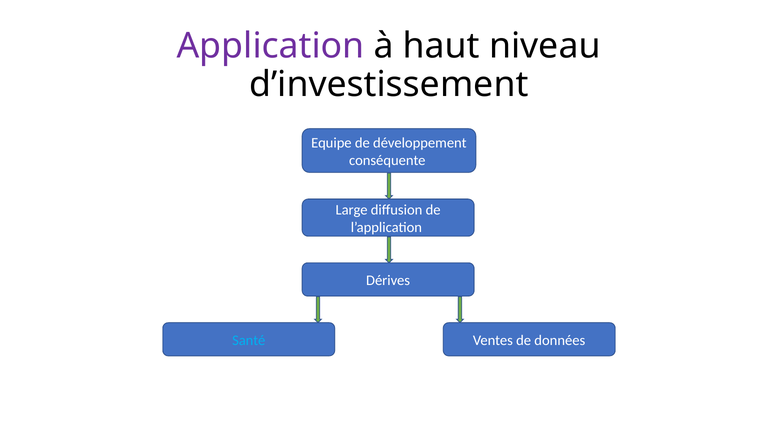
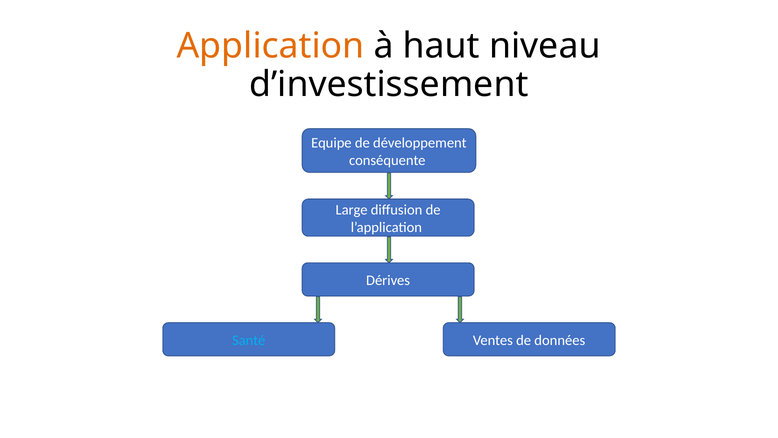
Application colour: purple -> orange (271, 46)
